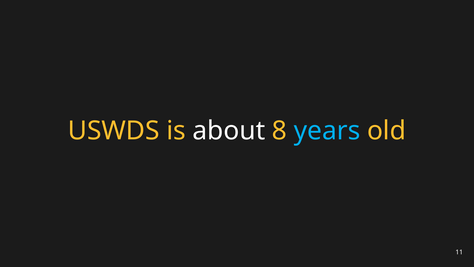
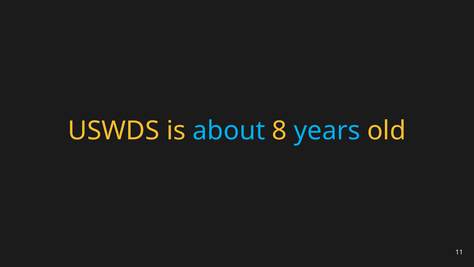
about colour: white -> light blue (229, 131)
